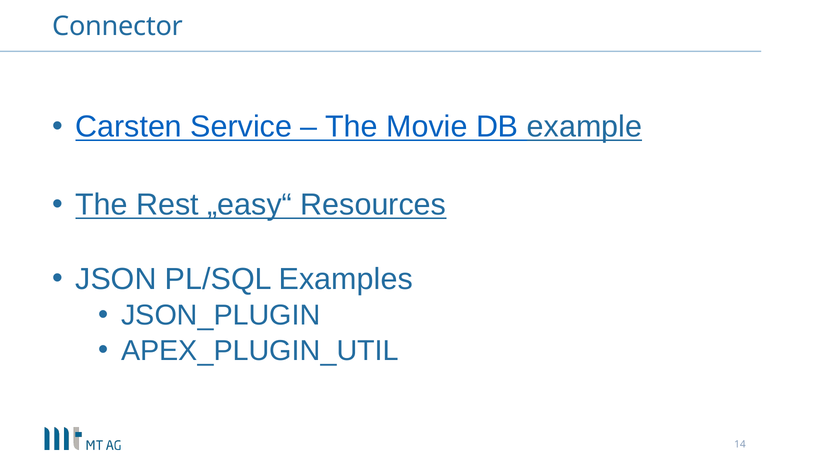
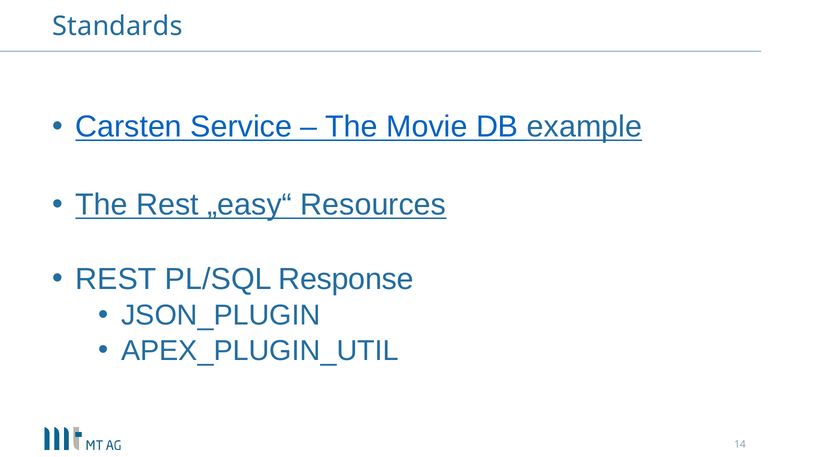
Connector: Connector -> Standards (117, 26)
JSON: JSON -> REST (116, 279)
Examples: Examples -> Response (346, 279)
